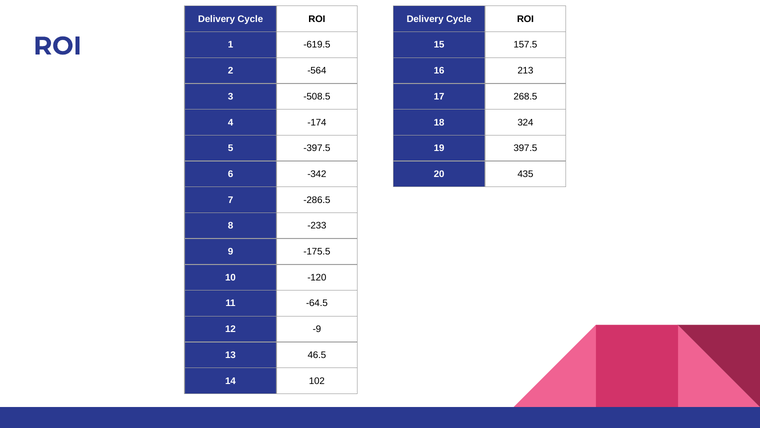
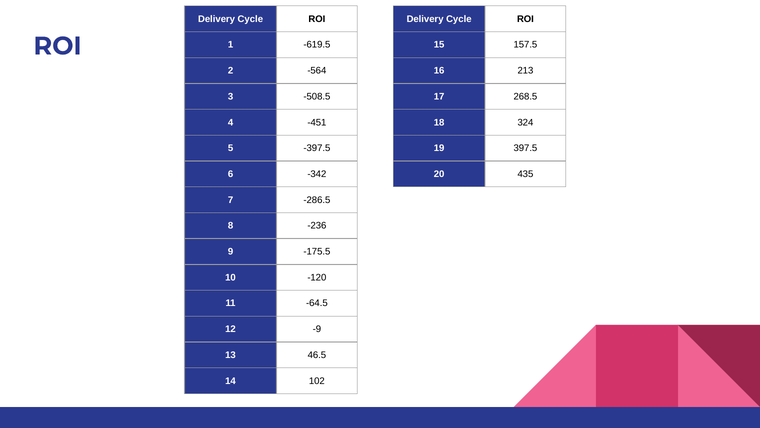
-174: -174 -> -451 (317, 122)
-233: -233 -> -236 (317, 226)
